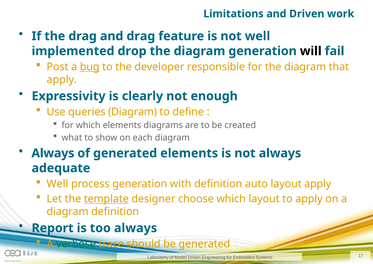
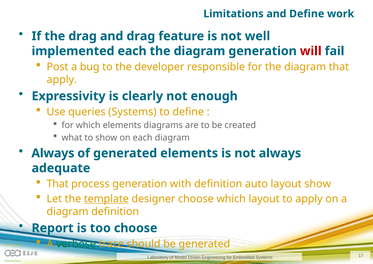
and Driven: Driven -> Define (307, 14)
implemented drop: drop -> each (132, 51)
will colour: black -> red (311, 51)
bug underline: present -> none (90, 67)
queries Diagram: Diagram -> Systems (132, 112)
Well: Well -> That (58, 184)
layout apply: apply -> show (318, 184)
too always: always -> choose (136, 228)
